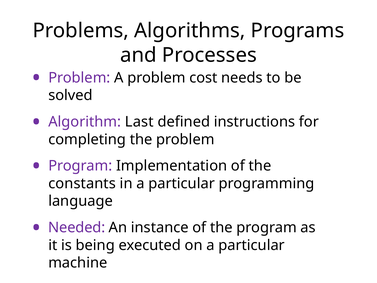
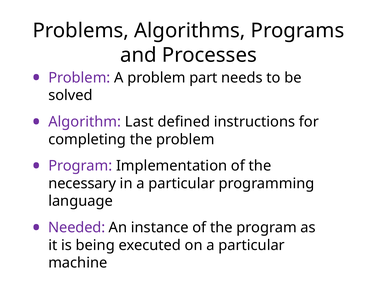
cost: cost -> part (203, 78)
constants: constants -> necessary (82, 183)
